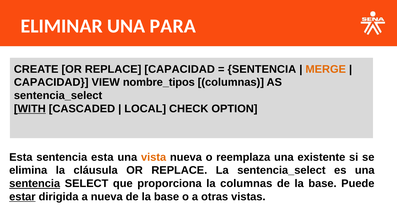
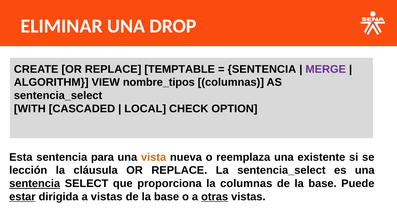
PARA: PARA -> DROP (173, 26)
REPLACE CAPACIDAD: CAPACIDAD -> TEMPTABLE (180, 69)
MERGE colour: orange -> purple (326, 69)
CAPACIDAD: CAPACIDAD -> ALGORITHM (51, 82)
WITH underline: present -> none (30, 109)
sentencia esta: esta -> para (102, 157)
elimina: elimina -> lección (28, 171)
a nueva: nueva -> vistas (107, 197)
otras underline: none -> present (215, 197)
